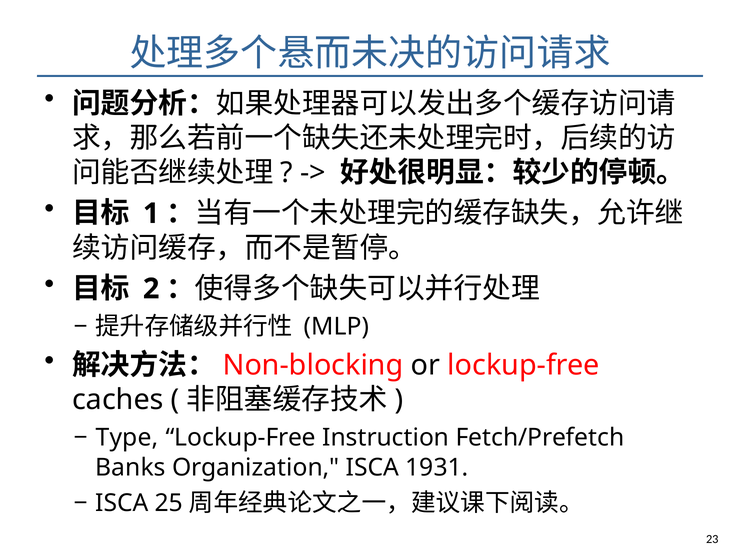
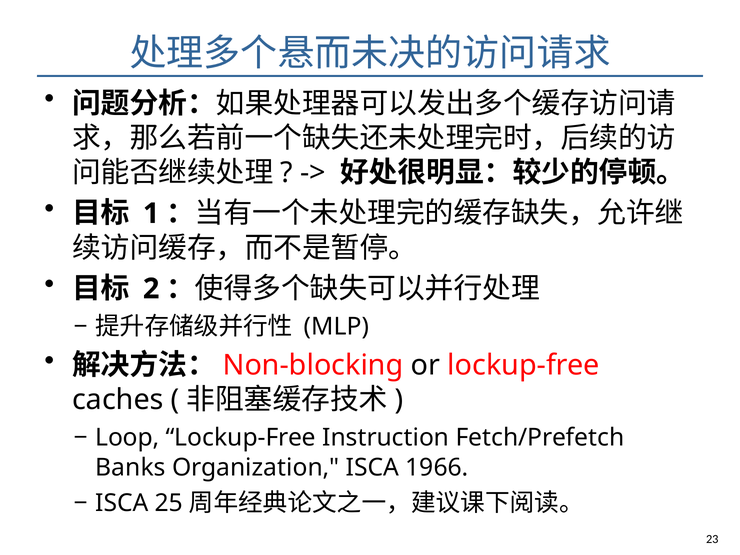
Type: Type -> Loop (127, 438)
1931: 1931 -> 1966 (437, 467)
